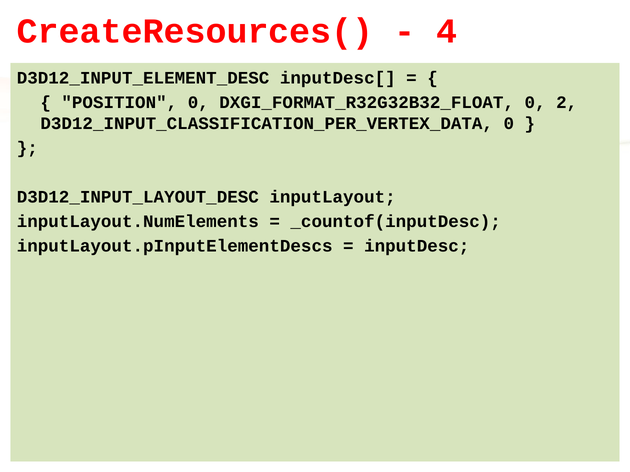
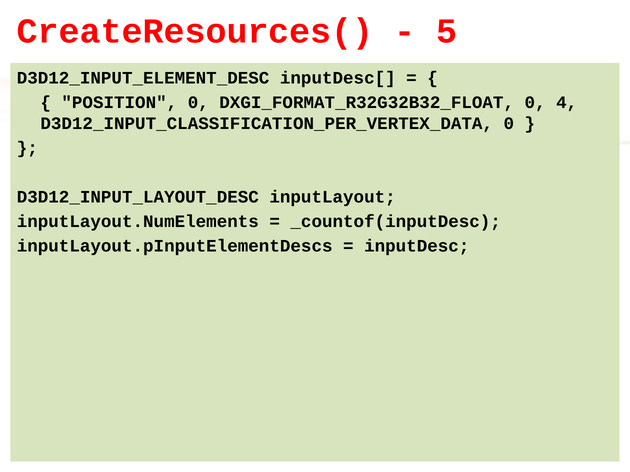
4: 4 -> 5 (447, 31)
2: 2 -> 4 (567, 102)
